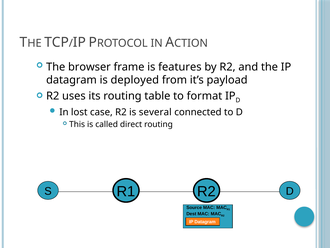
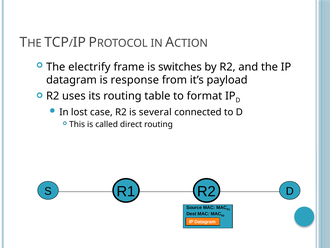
browser: browser -> electrify (89, 67)
features: features -> switches (180, 67)
deployed: deployed -> response (135, 80)
